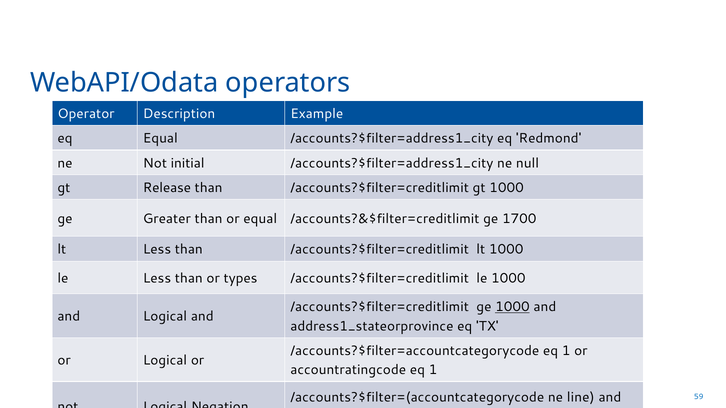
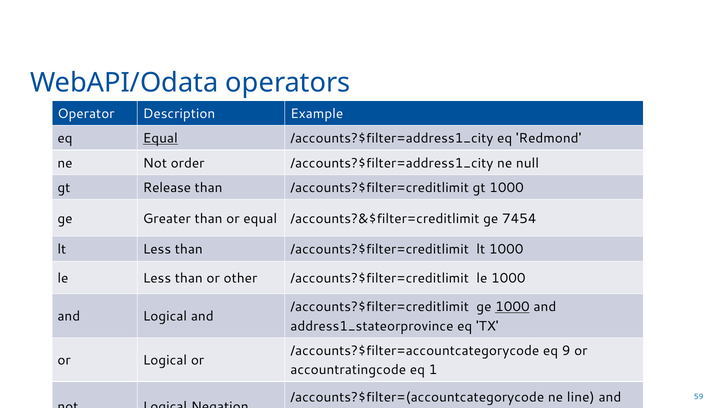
Equal underline: none -> present (160, 139)
initial: initial -> order (188, 163)
1700: 1700 -> 7454 (519, 219)
types: types -> other (240, 278)
/accounts?$filter=accountcategorycode eq 1: 1 -> 9 (566, 351)
